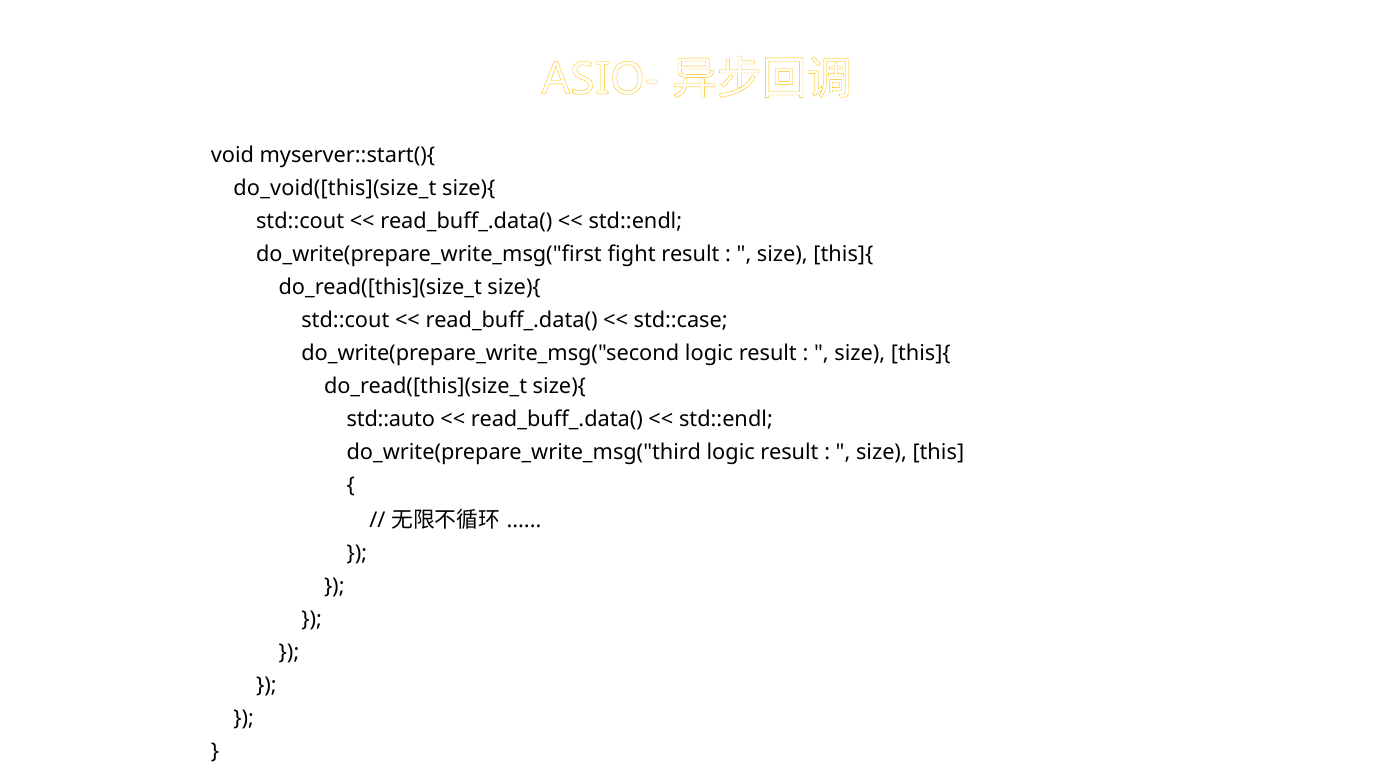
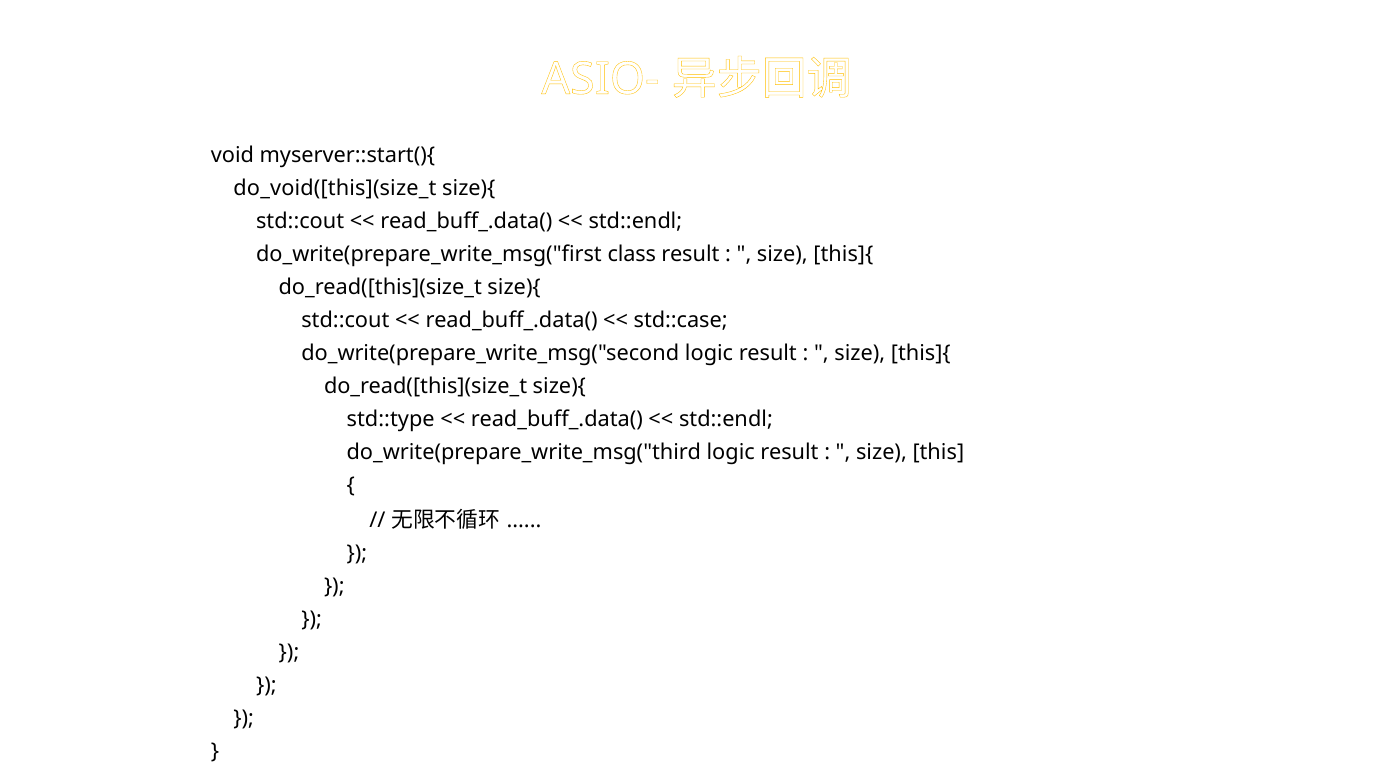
fight: fight -> class (632, 255)
std::auto: std::auto -> std::type (391, 420)
